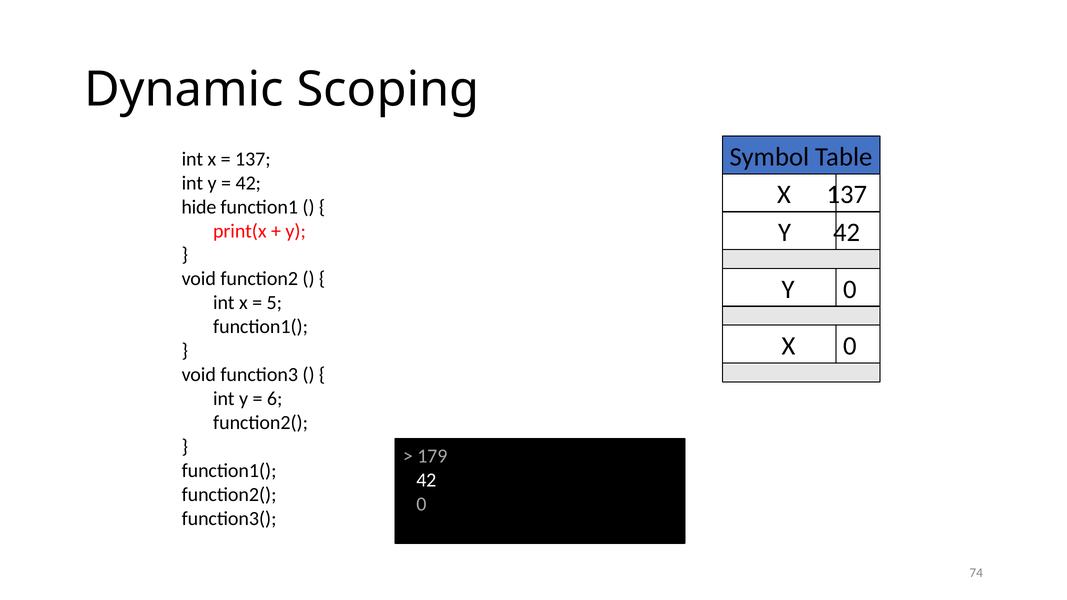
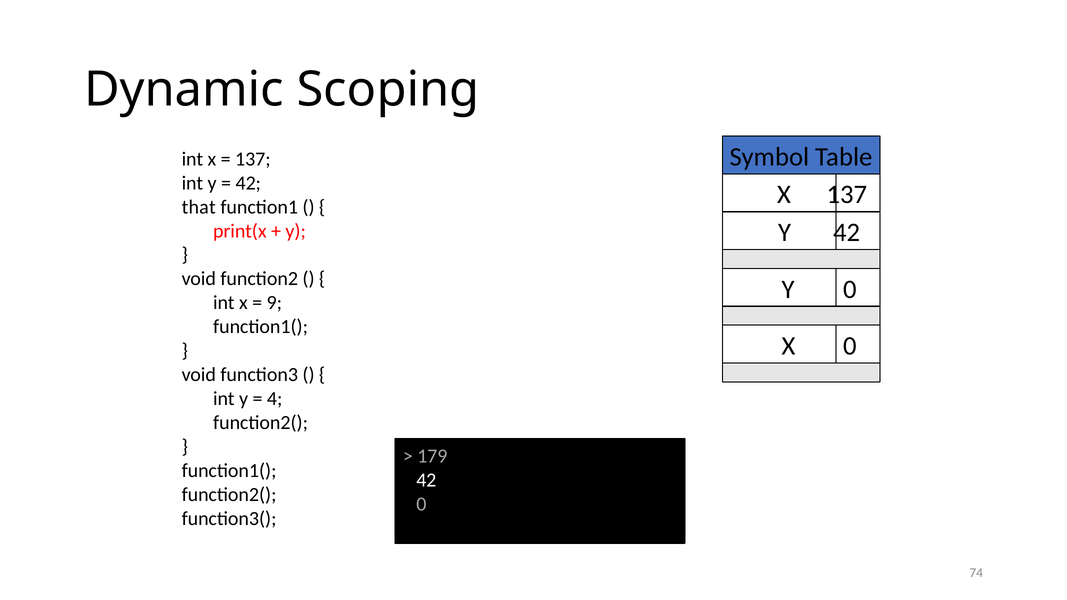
hide: hide -> that (199, 207)
5: 5 -> 9 (274, 303)
6: 6 -> 4 (275, 399)
